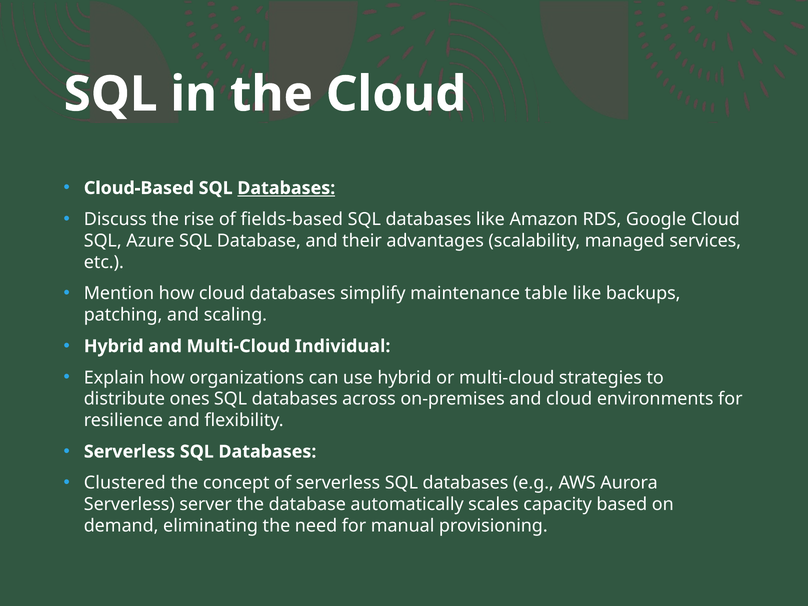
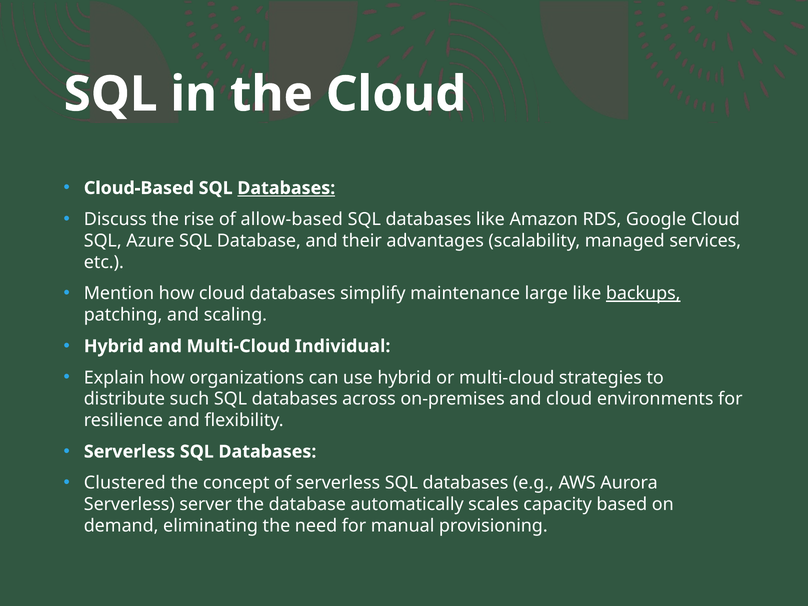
fields-based: fields-based -> allow-based (292, 219)
table: table -> large (546, 294)
backups underline: none -> present (643, 294)
ones: ones -> such (189, 399)
